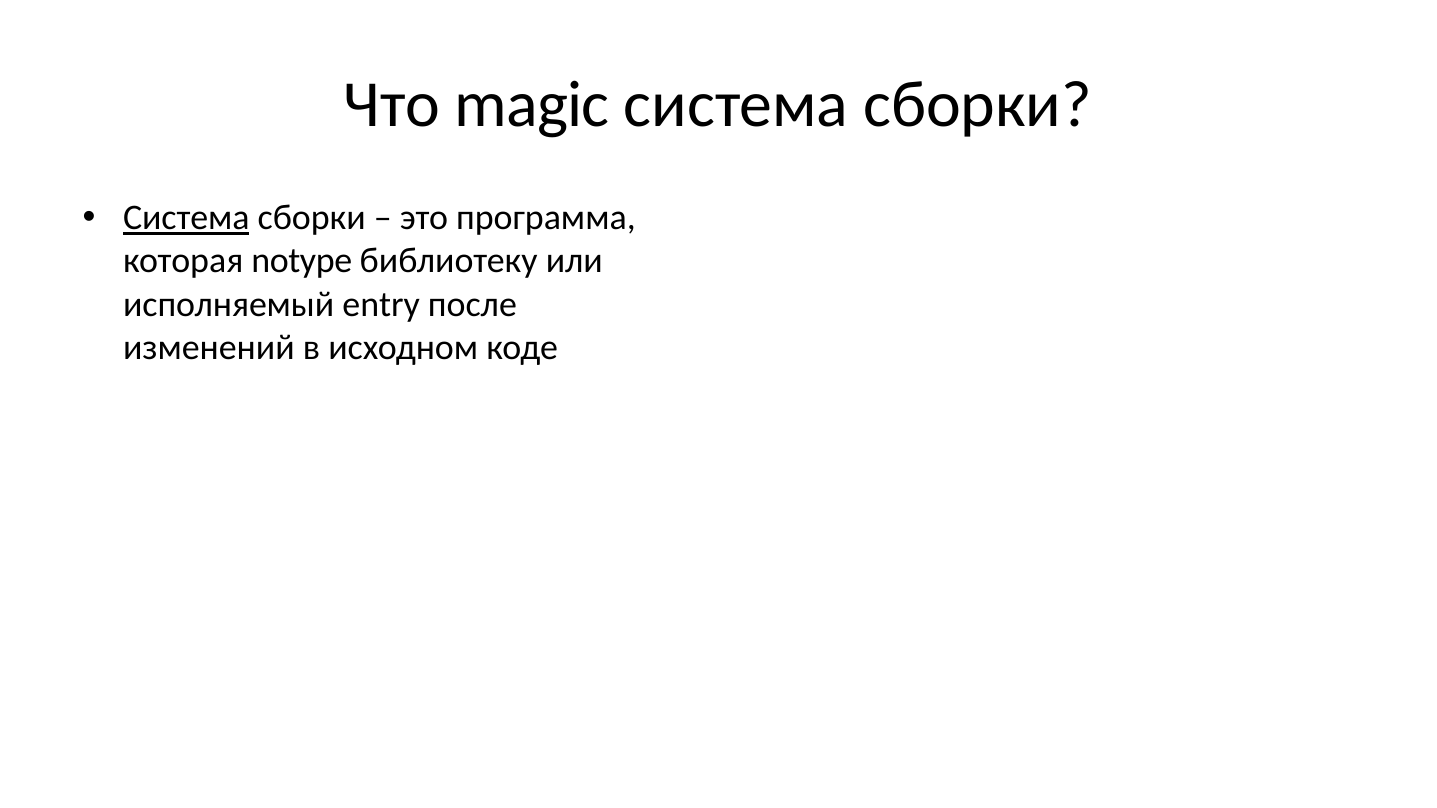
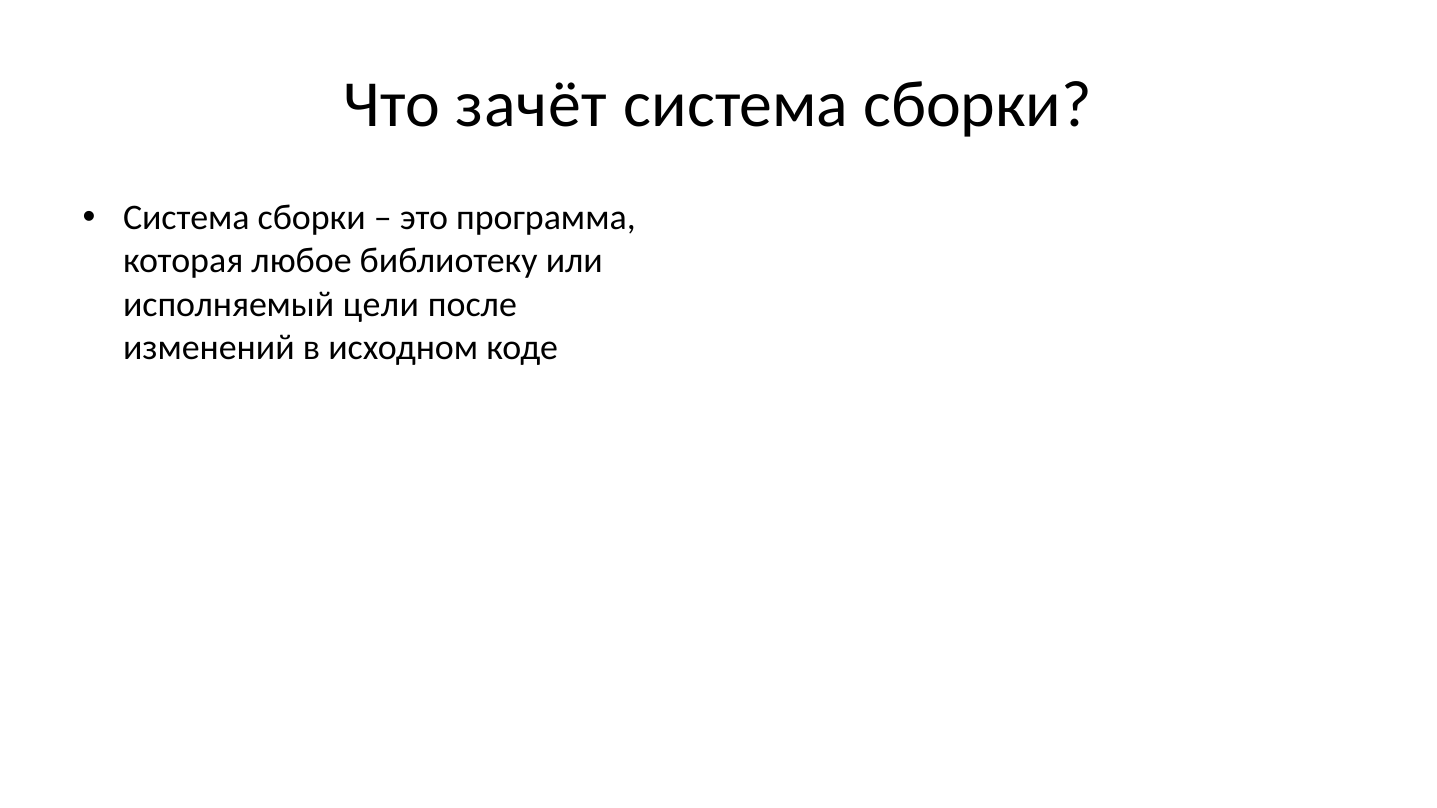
magic: magic -> зачёт (531, 104)
Система underline: present -> none (186, 218)
notype: notype -> любое (302, 261)
entry: entry -> цели (381, 304)
